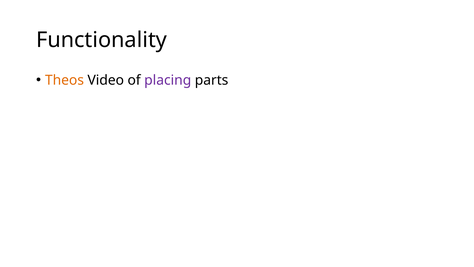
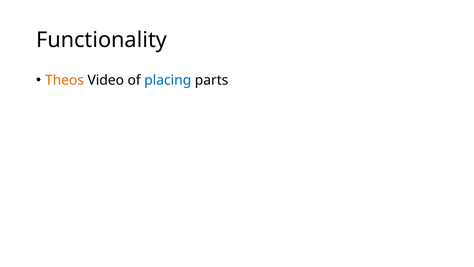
placing colour: purple -> blue (168, 80)
